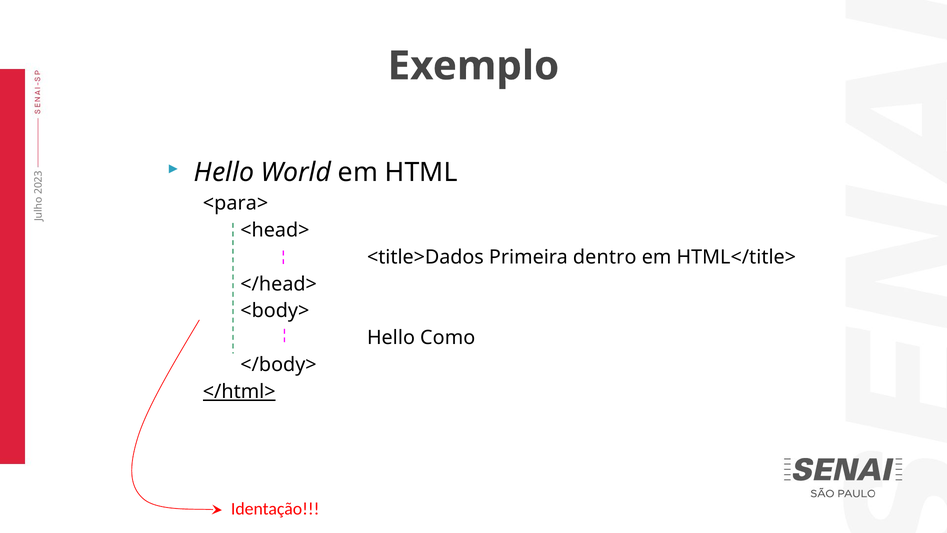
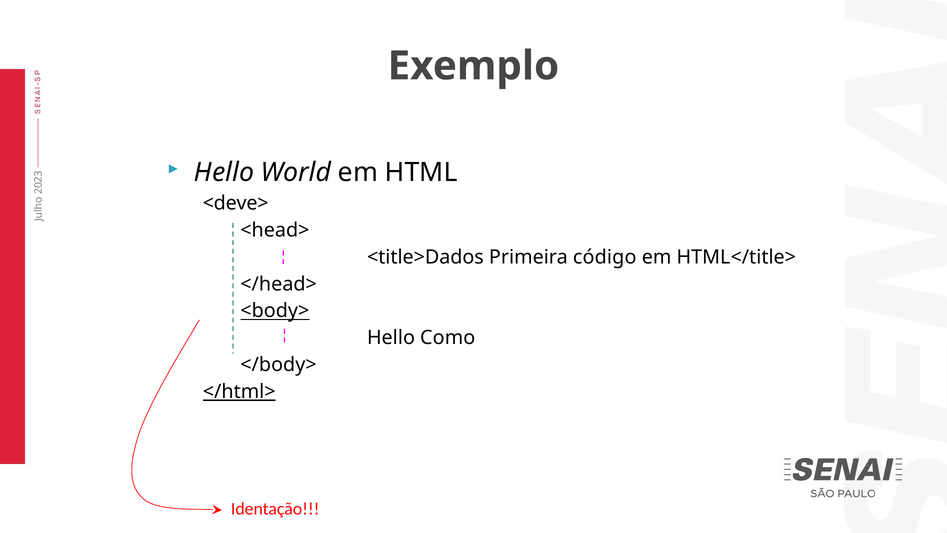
<para>: <para> -> <deve> (236, 203)
dentro: dentro -> código (605, 257)
<body> underline: none -> present (275, 311)
